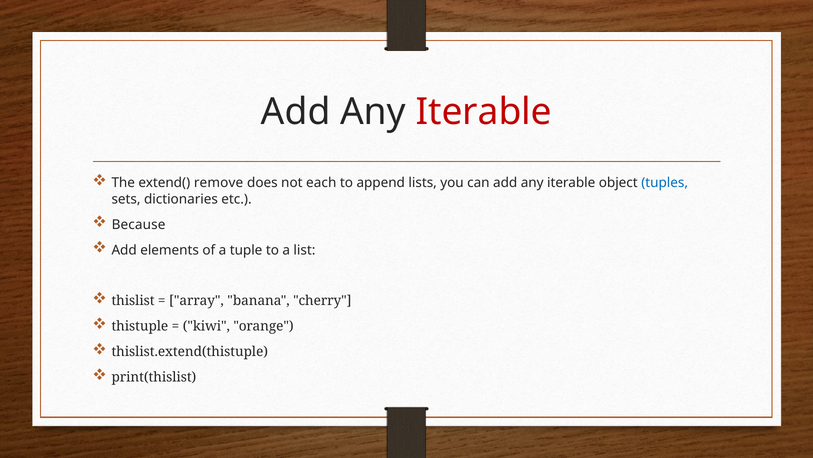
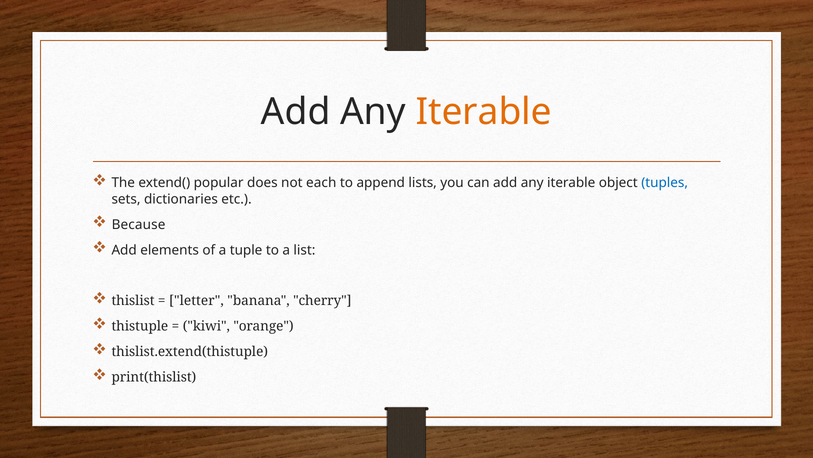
Iterable colour: red -> orange (484, 112)
remove: remove -> popular (219, 183)
array: array -> letter (196, 300)
